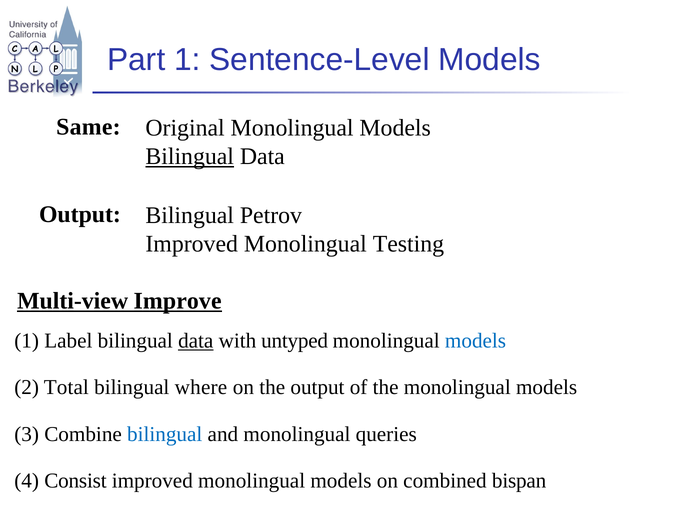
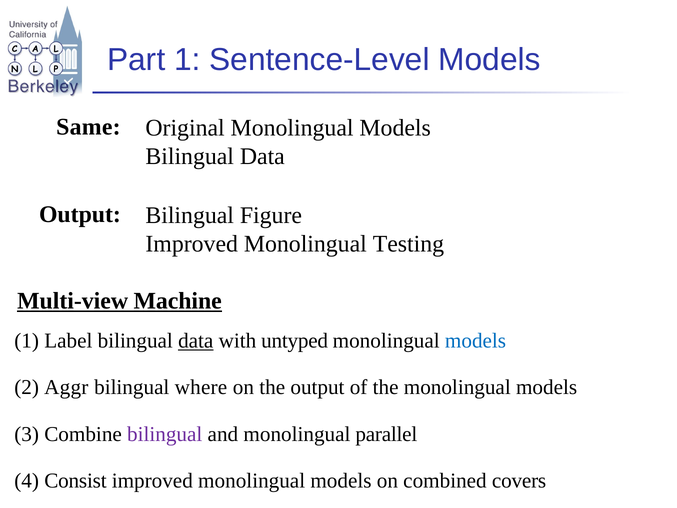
Bilingual underline: present -> none (190, 156)
Petrov: Petrov -> Figure (271, 215)
Improve: Improve -> Machine (178, 301)
Total: Total -> Aggr (66, 387)
bilingual colour: blue -> purple (165, 434)
queries: queries -> parallel (386, 434)
bispan: bispan -> covers (519, 480)
